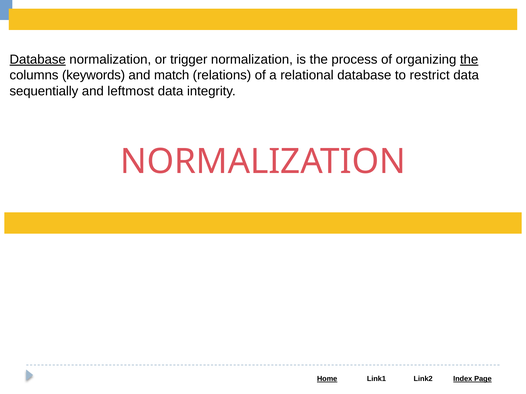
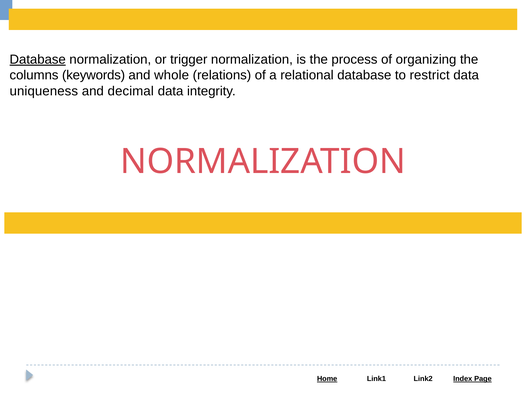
the underline: present -> none (469, 60)
match: match -> whole (172, 75)
sequentially: sequentially -> uniqueness (44, 91)
leftmost: leftmost -> decimal (131, 91)
